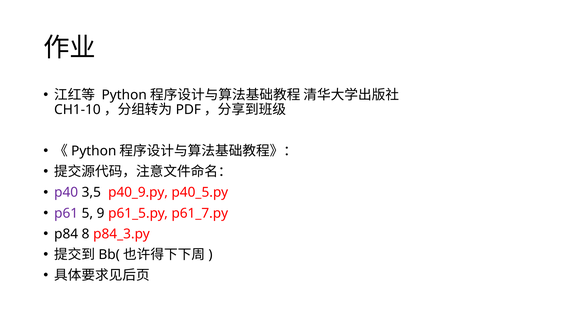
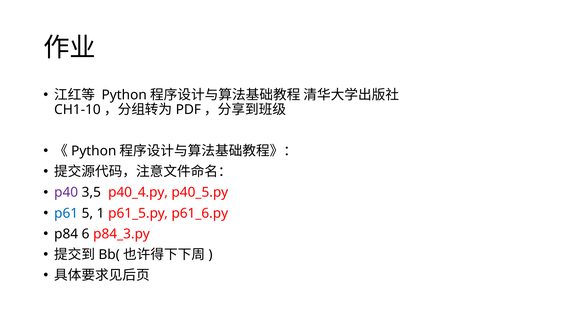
p40_9.py: p40_9.py -> p40_4.py (138, 192)
p61 colour: purple -> blue (66, 213)
9: 9 -> 1 (101, 213)
p61_7.py: p61_7.py -> p61_6.py (200, 213)
8: 8 -> 6 (86, 234)
